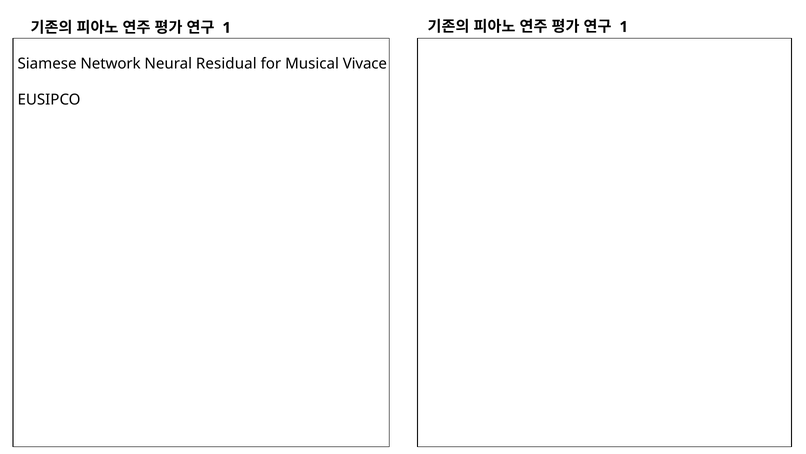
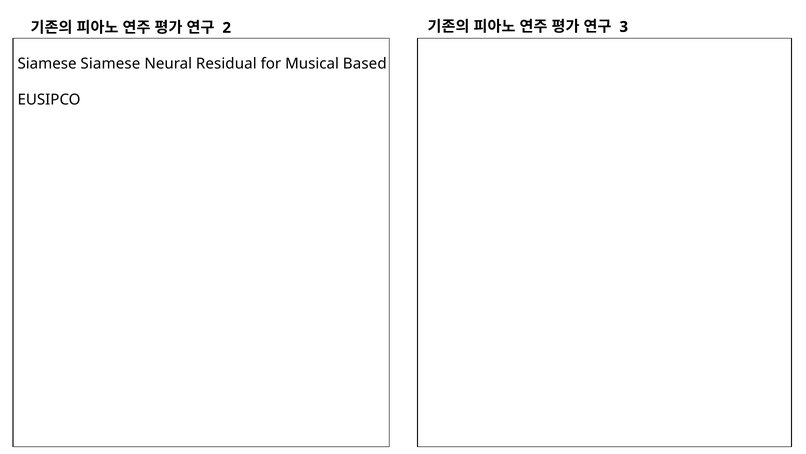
1: 1 -> 3 (624, 27)
1: 1 -> 2 (227, 28)
Siamese Network: Network -> Siamese (110, 63)
Vivace: Vivace -> Based (365, 63)
